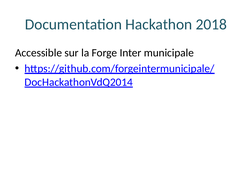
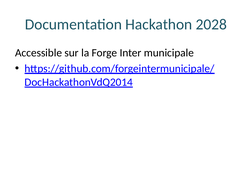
2018: 2018 -> 2028 (211, 24)
